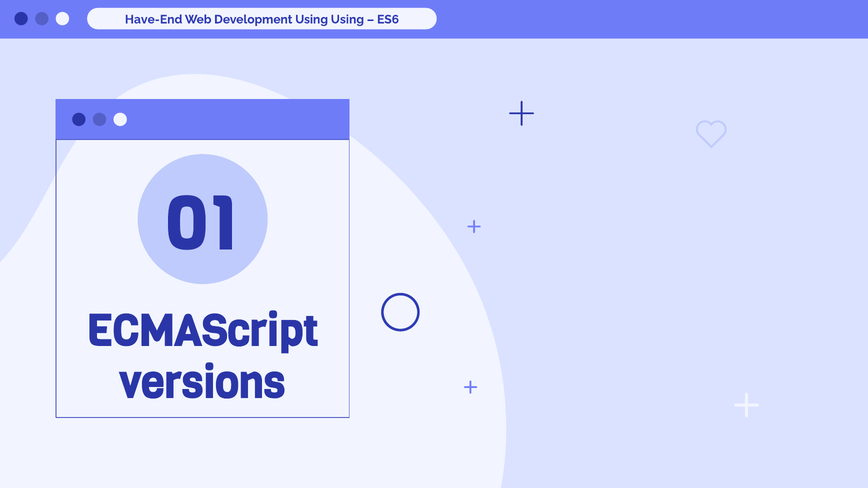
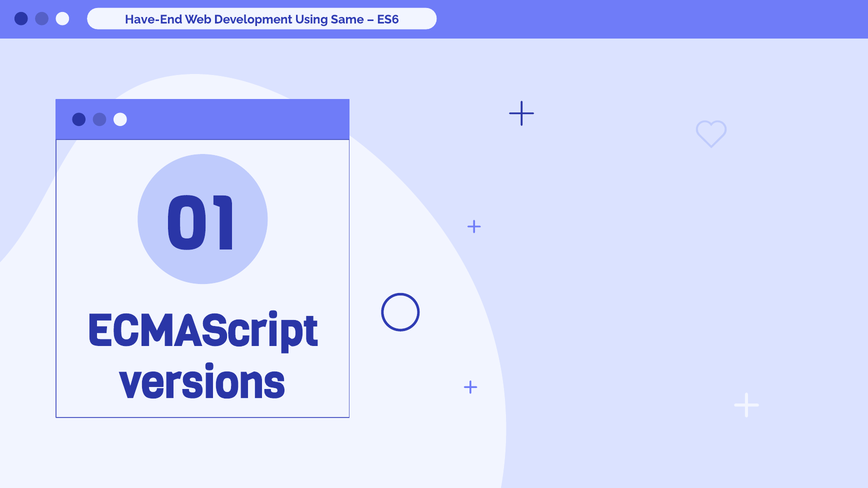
Using Using: Using -> Same (347, 19)
